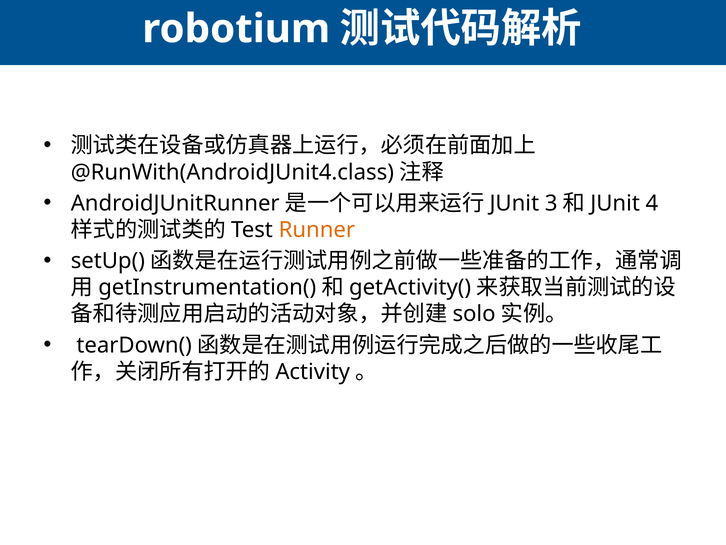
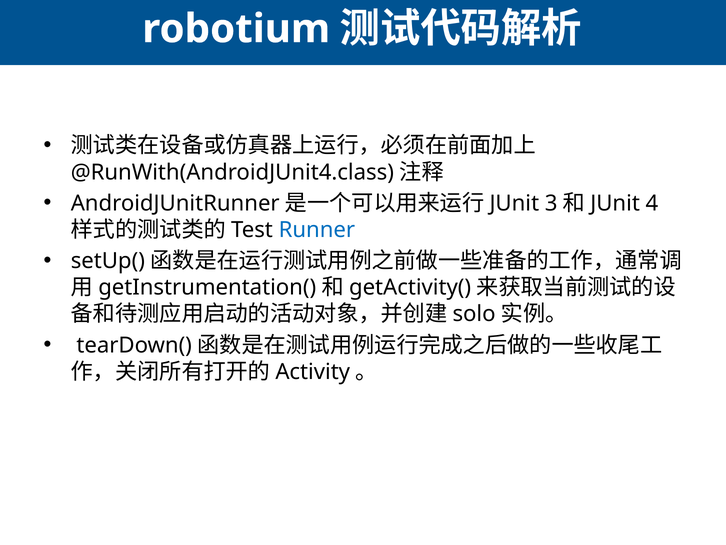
Runner colour: orange -> blue (317, 230)
